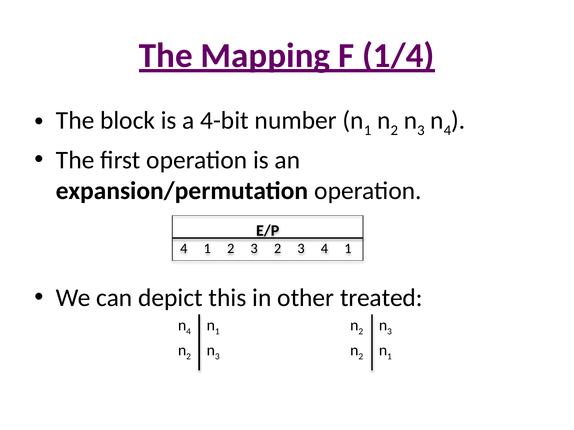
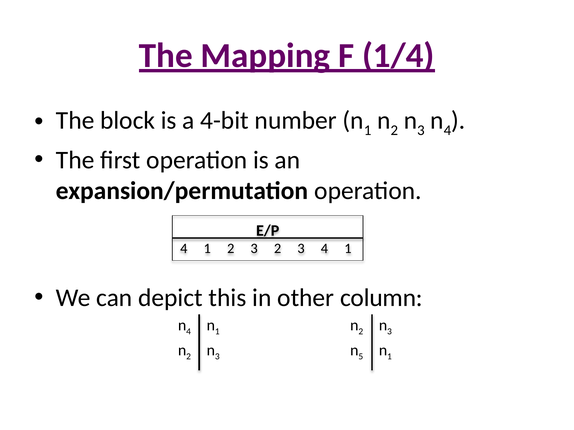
treated: treated -> column (381, 298)
2: 2 -> 5 (361, 357)
